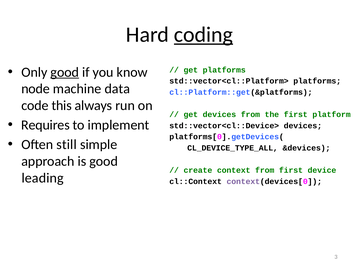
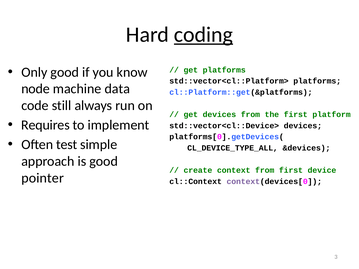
good underline: present -> none (65, 72)
this: this -> still (62, 106)
still: still -> test (67, 145)
leading: leading -> pointer (43, 178)
